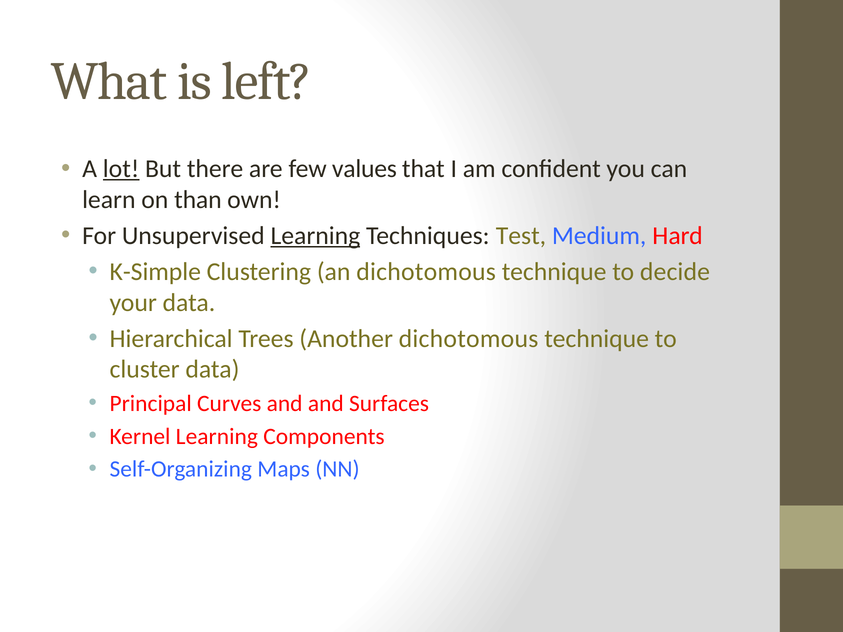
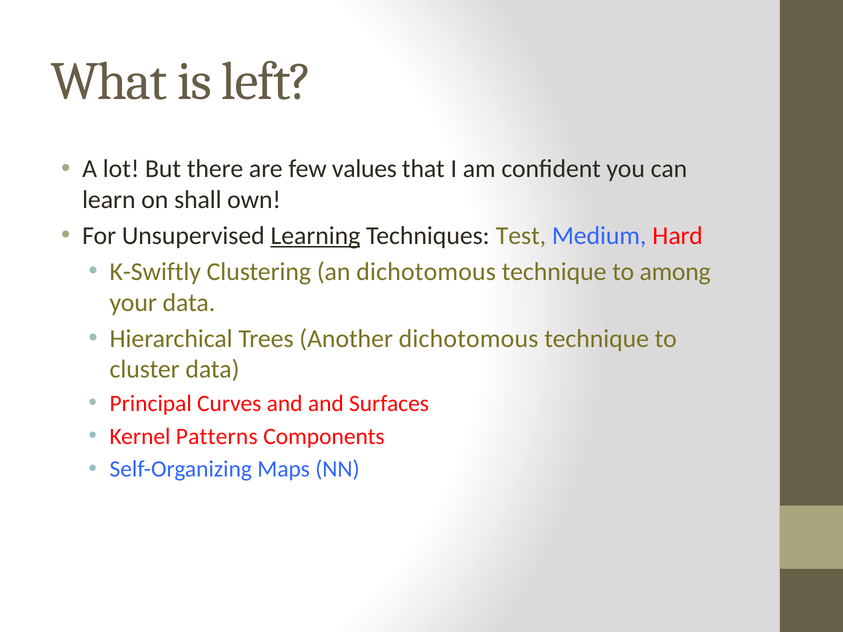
lot underline: present -> none (121, 169)
than: than -> shall (198, 200)
K-Simple: K-Simple -> K-Swiftly (155, 272)
decide: decide -> among (675, 272)
Kernel Learning: Learning -> Patterns (217, 436)
